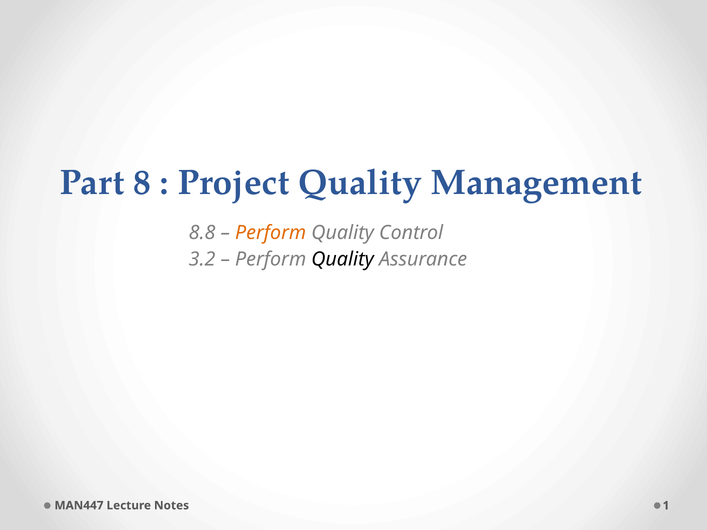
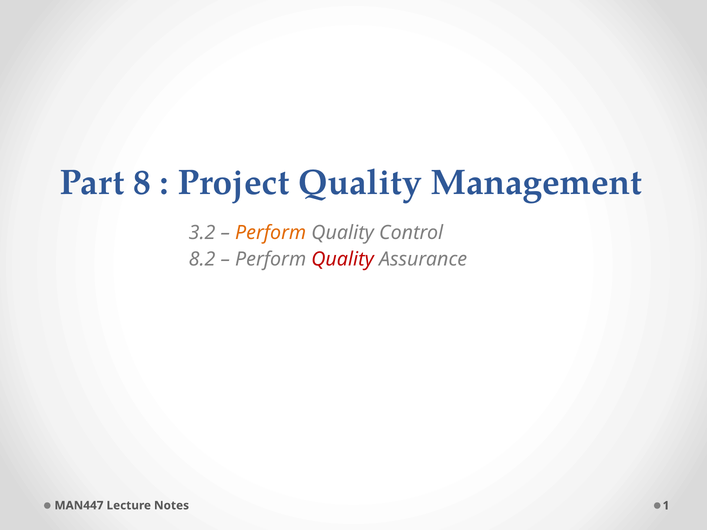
8.8: 8.8 -> 3.2 (202, 233)
3.2: 3.2 -> 8.2 (202, 259)
Quality colour: black -> red (343, 259)
